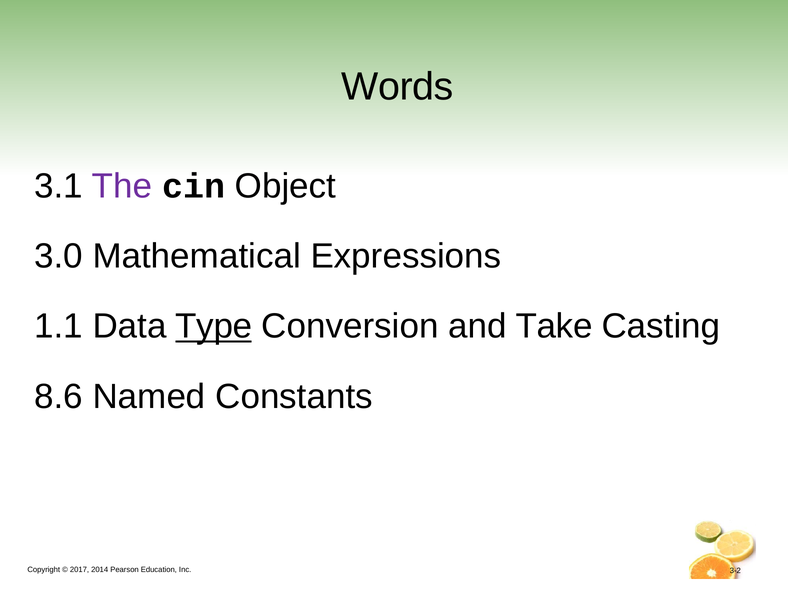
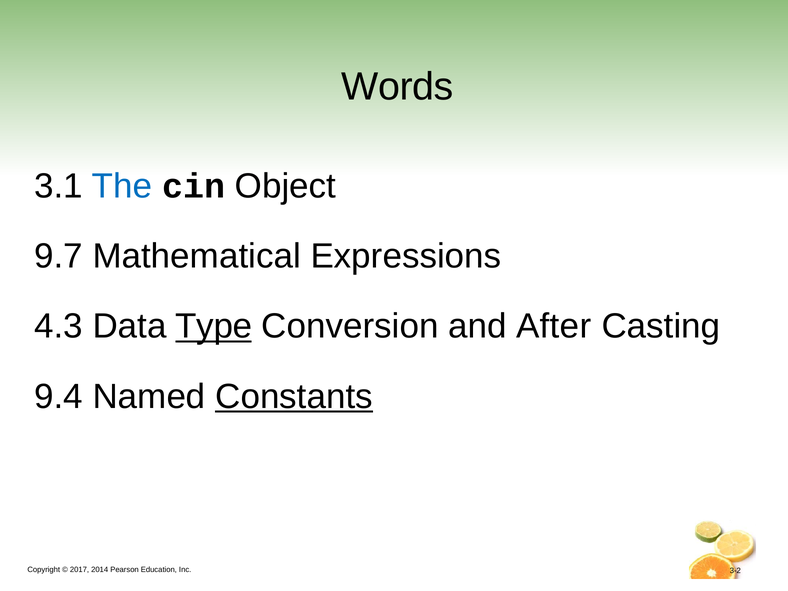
The colour: purple -> blue (122, 186)
3.0: 3.0 -> 9.7 (58, 256)
1.1: 1.1 -> 4.3 (58, 326)
Take: Take -> After (554, 326)
8.6: 8.6 -> 9.4 (58, 396)
Constants underline: none -> present (294, 396)
